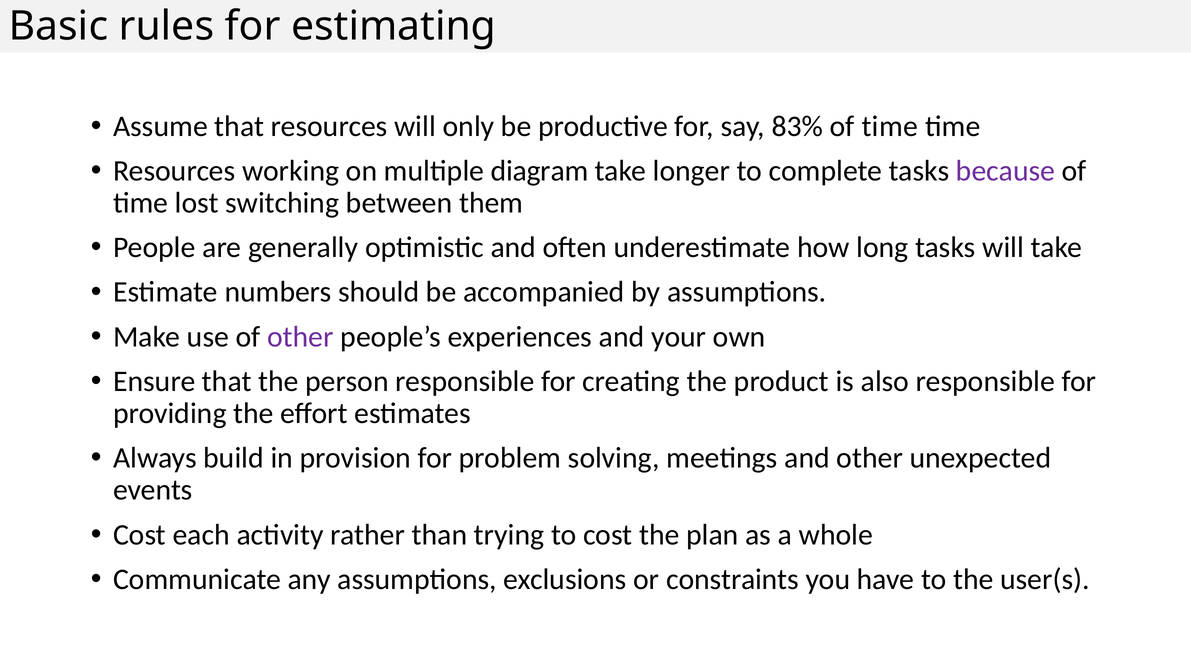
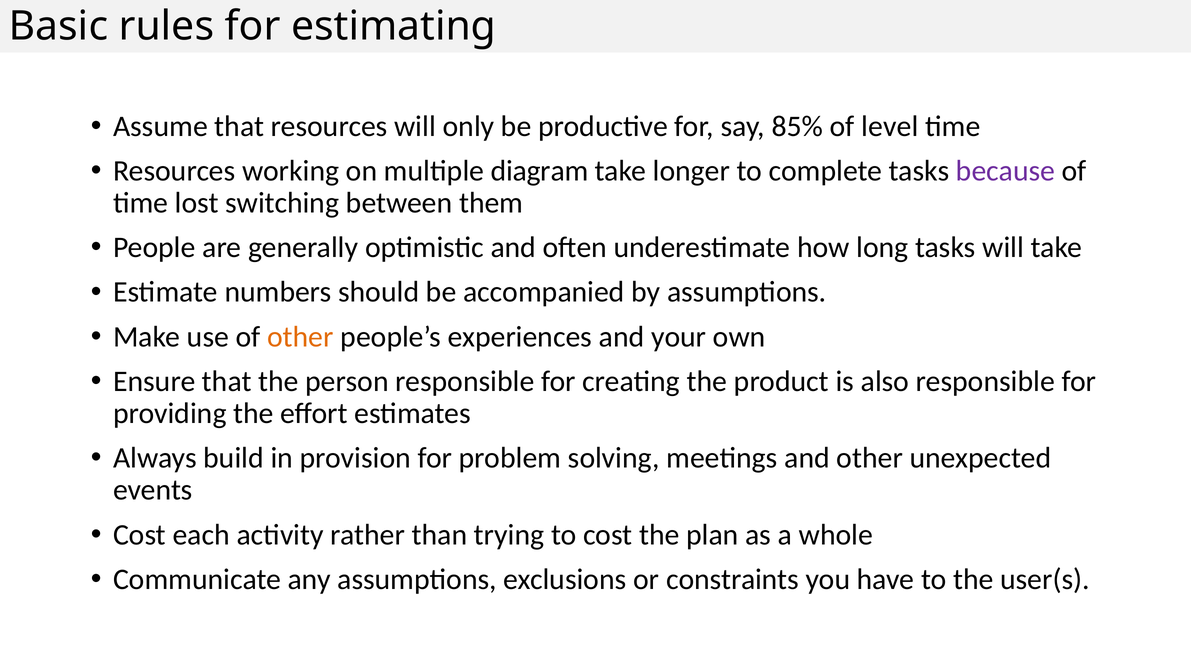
83%: 83% -> 85% (797, 126)
time: time -> level (890, 126)
other colour: purple -> orange (300, 337)
